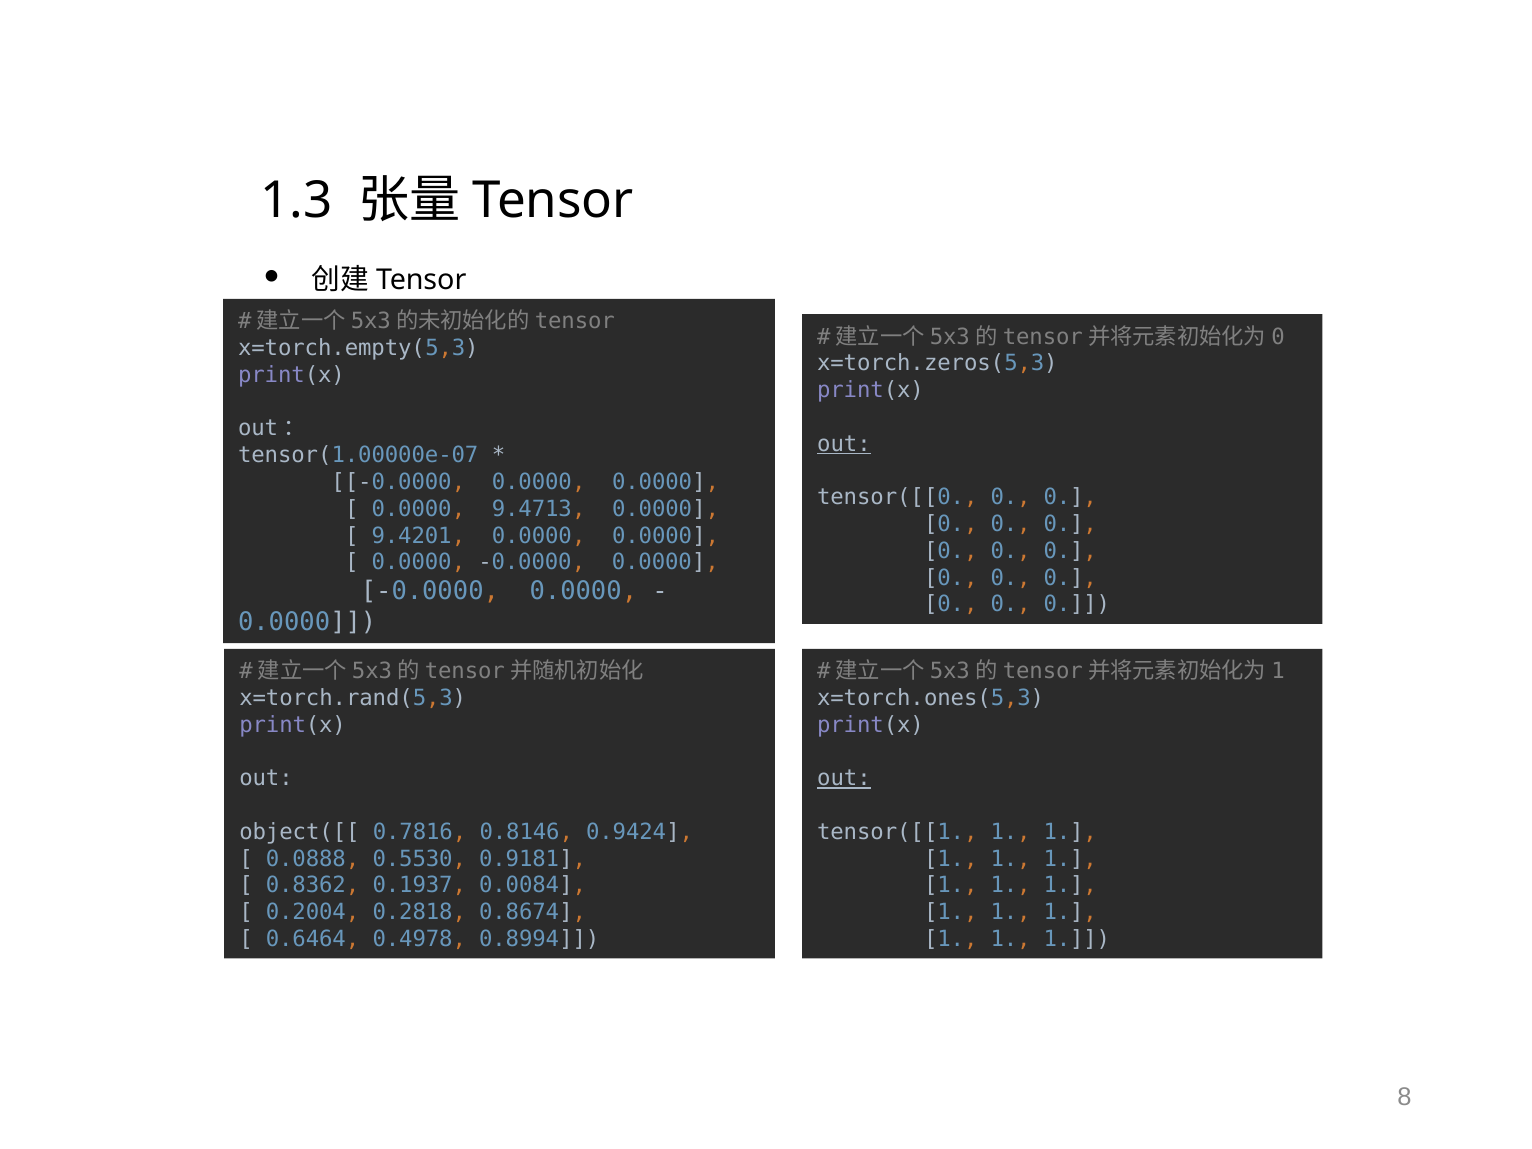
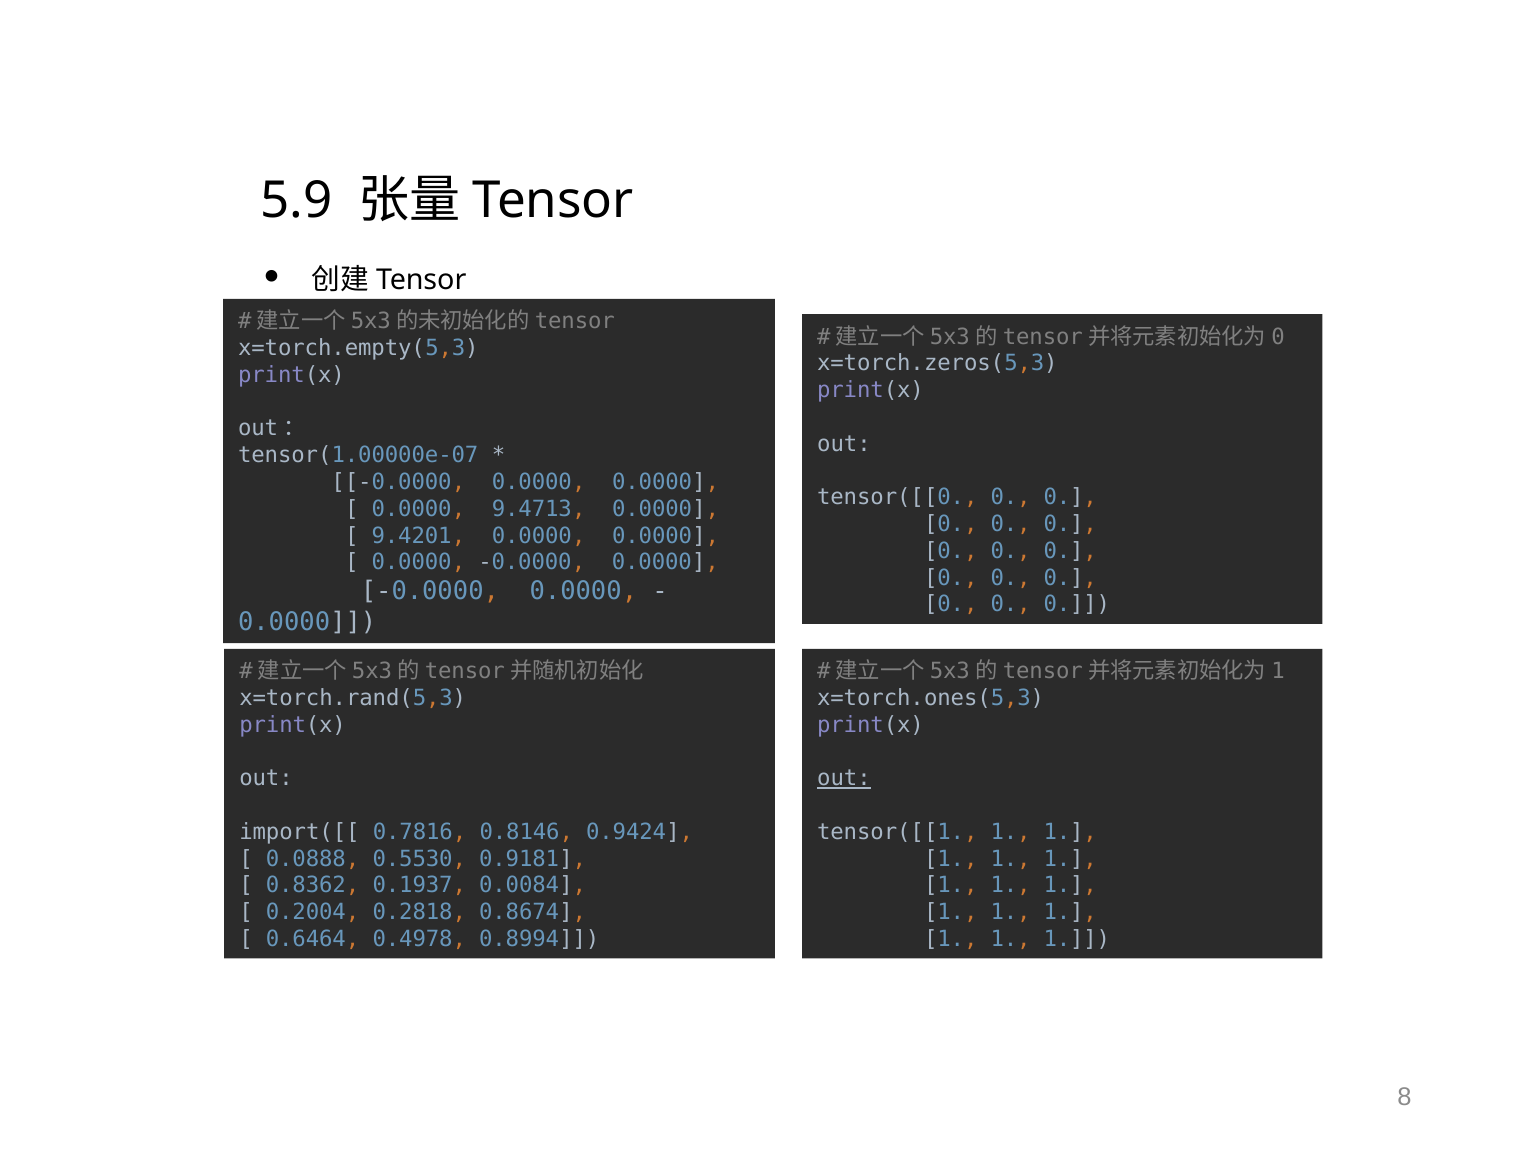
1.3: 1.3 -> 5.9 (297, 200)
out underline: present -> none (844, 444)
object([[: object([[ -> import([[ (299, 832)
